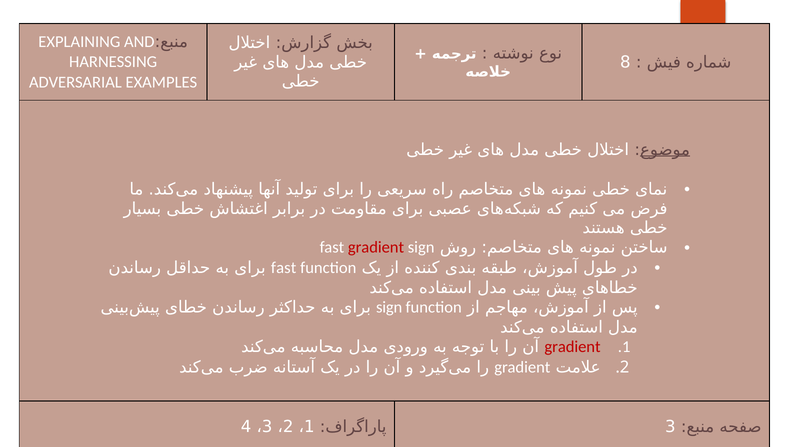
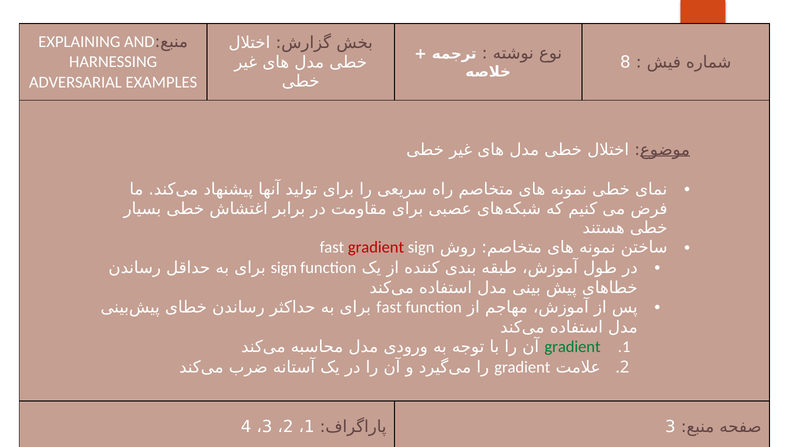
fast: fast -> sign (284, 268)
sign: sign -> fast (389, 307)
gradient colour: red -> green (573, 347)
